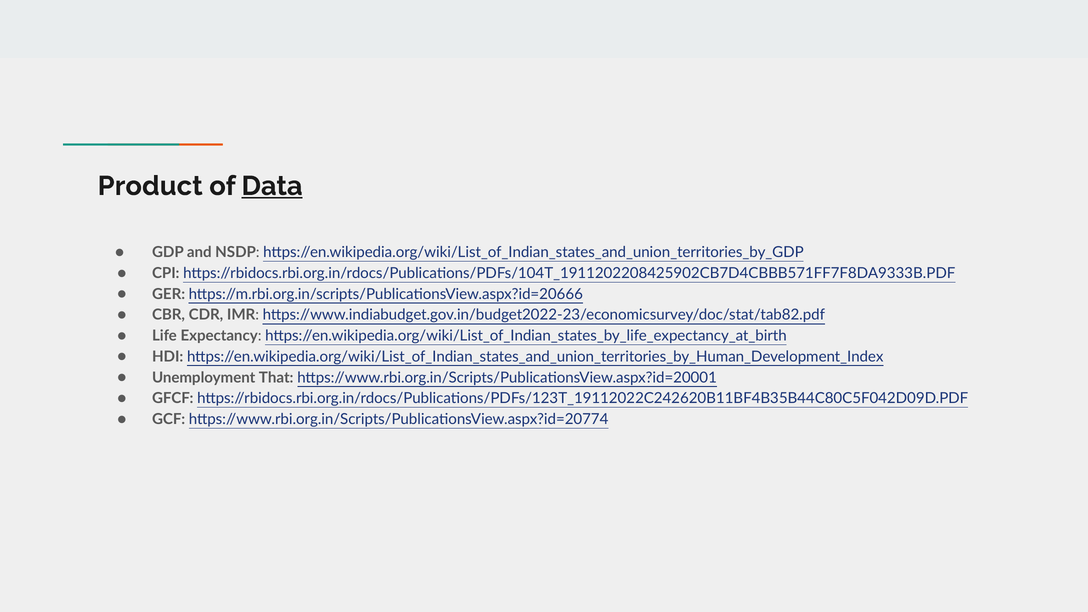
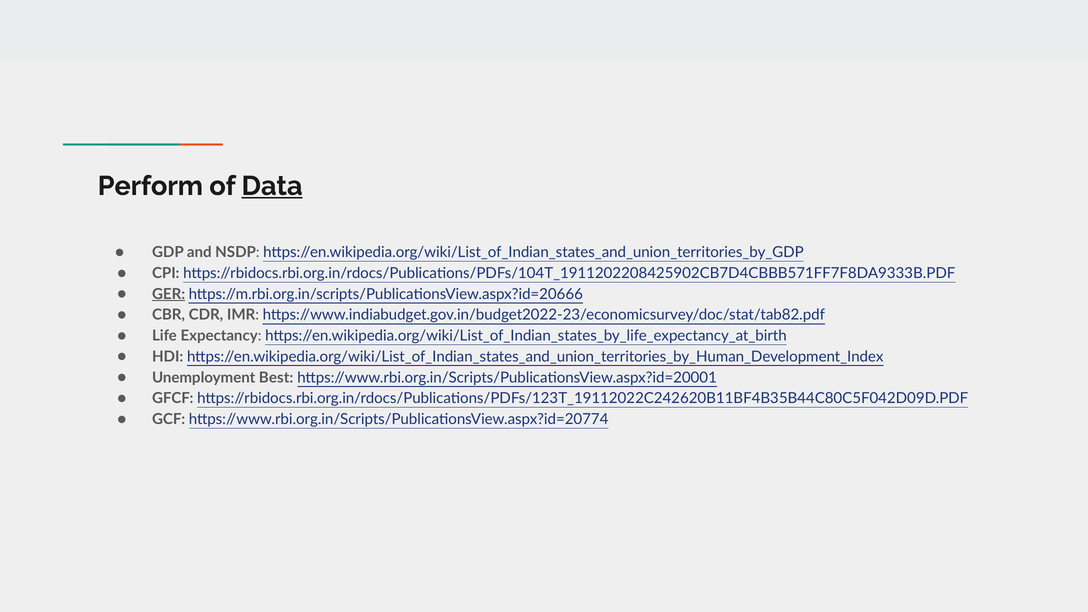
Product: Product -> Perform (150, 186)
GER underline: none -> present (169, 294)
That: That -> Best (276, 378)
